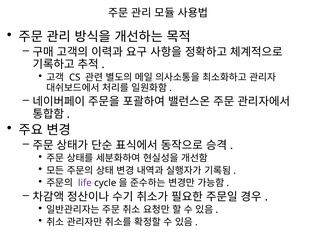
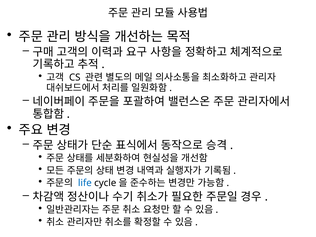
life colour: purple -> blue (85, 183)
